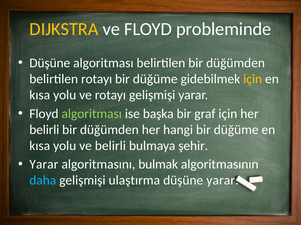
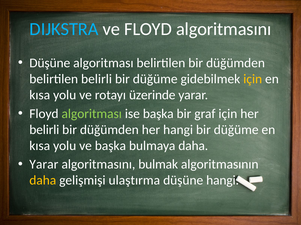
DIJKSTRA colour: yellow -> light blue (64, 29)
FLOYD probleminde: probleminde -> algoritmasını (224, 29)
belirtilen rotayı: rotayı -> belirli (97, 79)
rotayı gelişmişi: gelişmişi -> üzerinde (152, 95)
ve belirli: belirli -> başka (110, 146)
bulmaya şehir: şehir -> daha (193, 146)
daha colour: light blue -> yellow (43, 181)
düşüne yarar: yarar -> hangi (223, 181)
